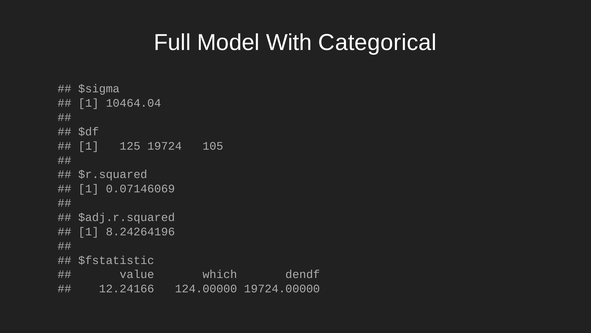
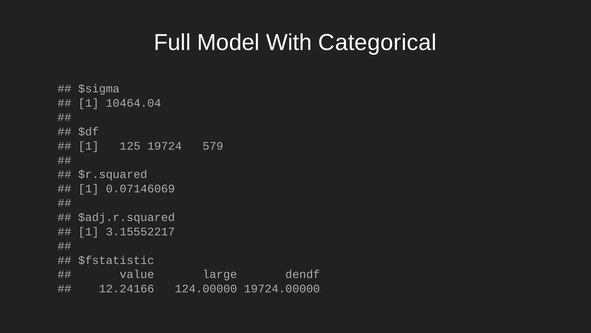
105: 105 -> 579 (213, 146)
8.24264196: 8.24264196 -> 3.15552217 (140, 231)
which: which -> large (220, 274)
